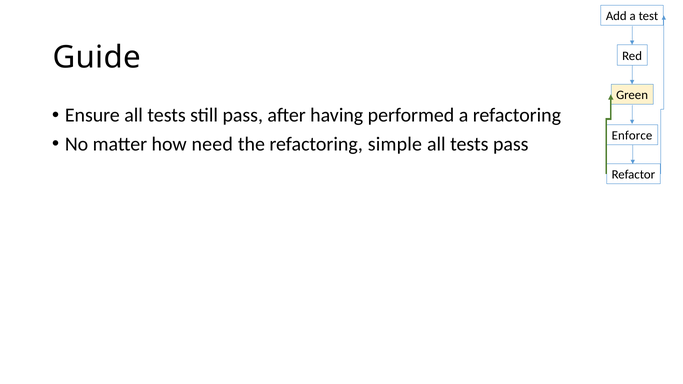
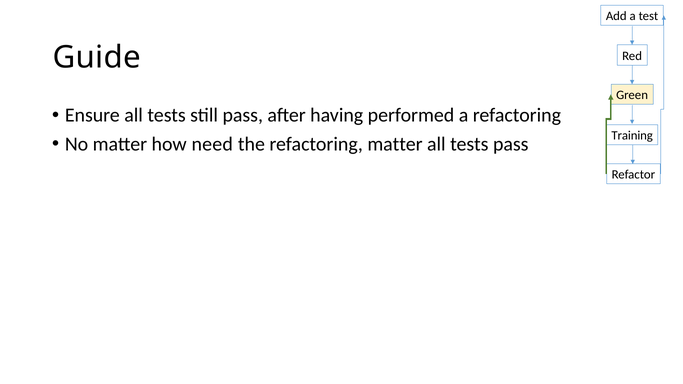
Enforce: Enforce -> Training (632, 136)
refactoring simple: simple -> matter (395, 144)
